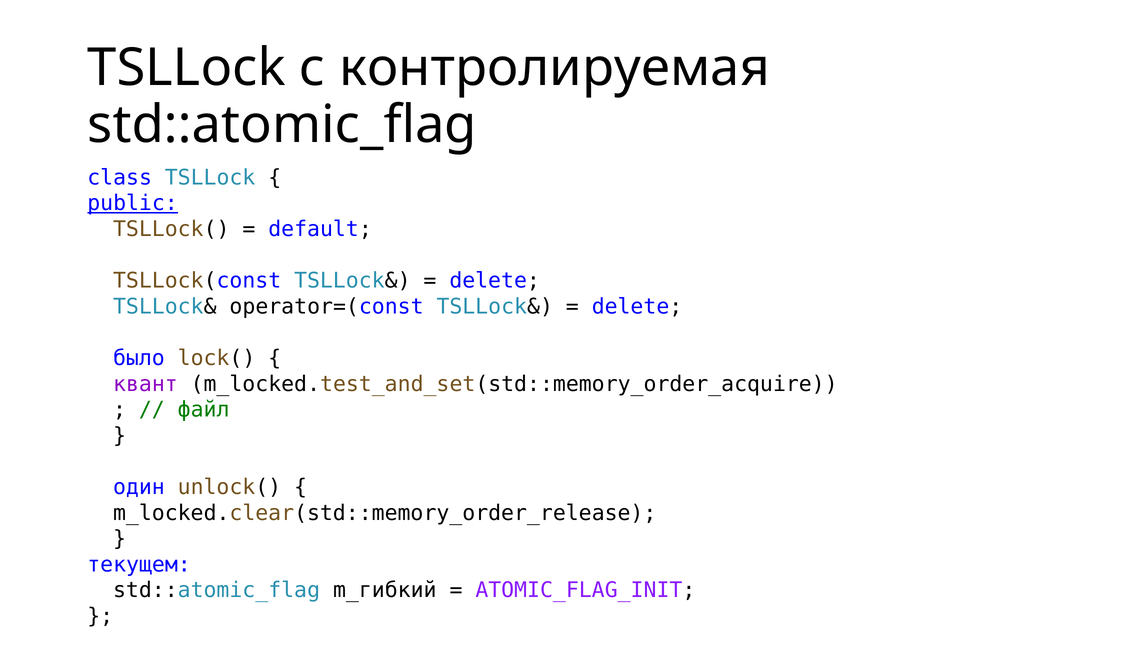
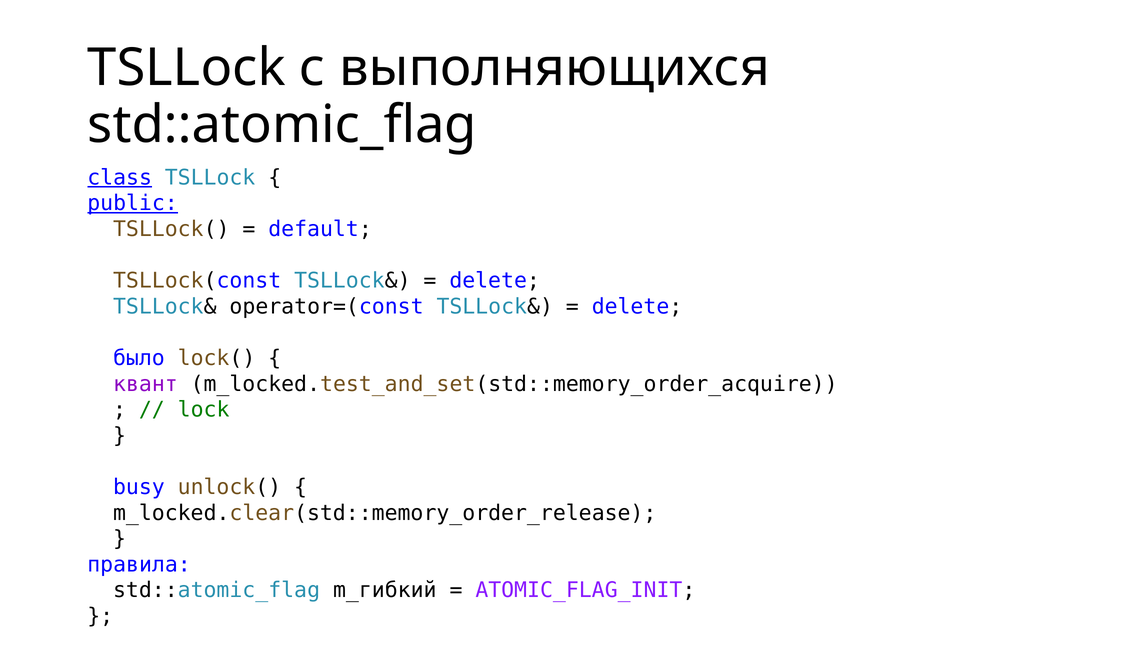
контролируемая: контролируемая -> выполняющихся (555, 68)
class underline: none -> present (120, 178)
файл: файл -> lock (204, 410)
один: один -> busy (139, 487)
текущем: текущем -> правила (139, 565)
